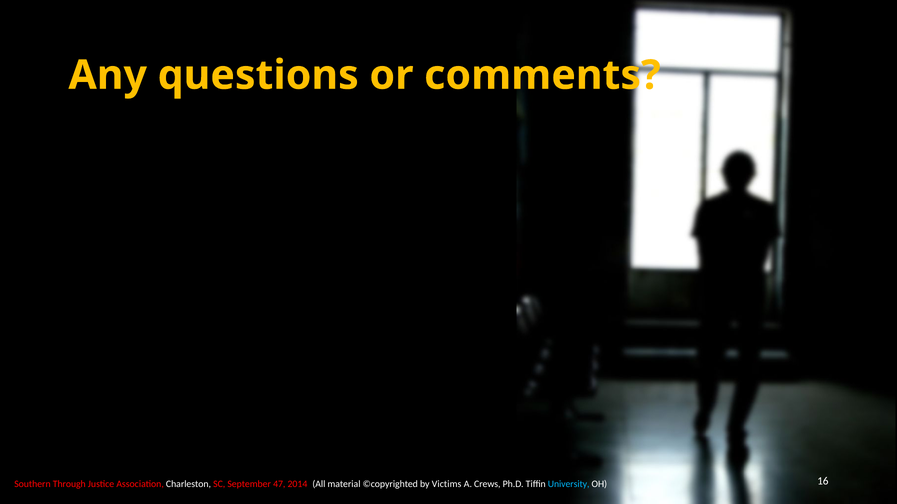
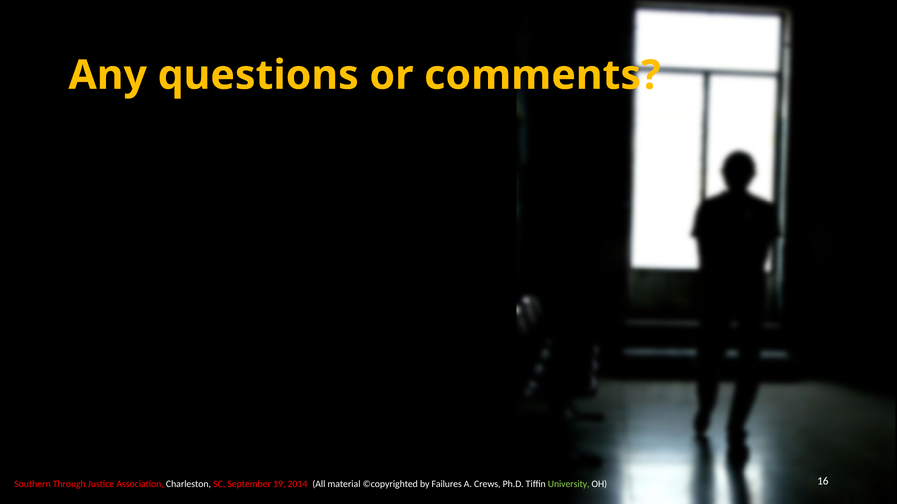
47: 47 -> 19 (279, 485)
Victims: Victims -> Failures (447, 485)
University colour: light blue -> light green (569, 485)
